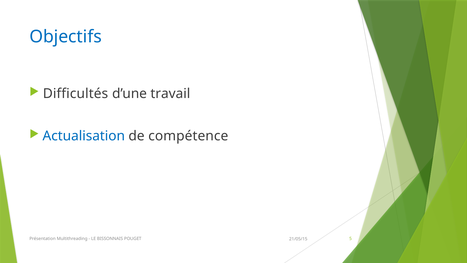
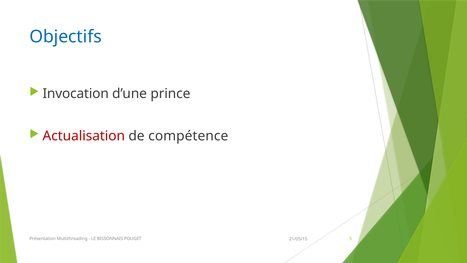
Difficultés: Difficultés -> Invocation (76, 94)
travail: travail -> prince (170, 94)
Actualisation colour: blue -> red (84, 136)
